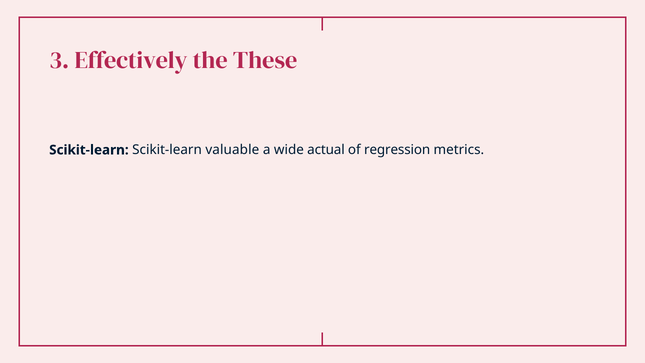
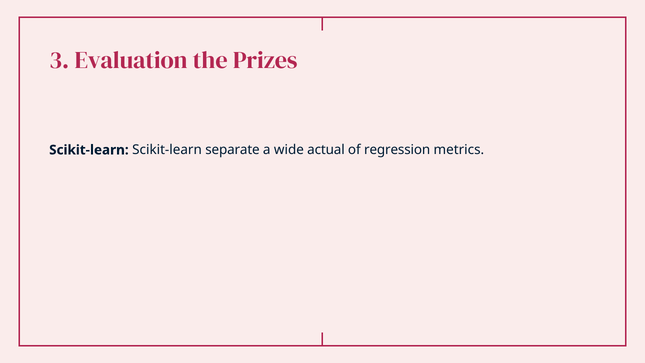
Effectively: Effectively -> Evaluation (131, 60)
These: These -> Prizes (265, 60)
valuable: valuable -> separate (232, 150)
